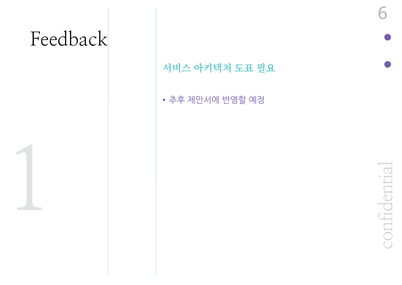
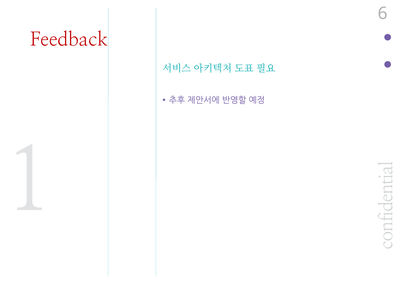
Feedback colour: black -> red (69, 39)
